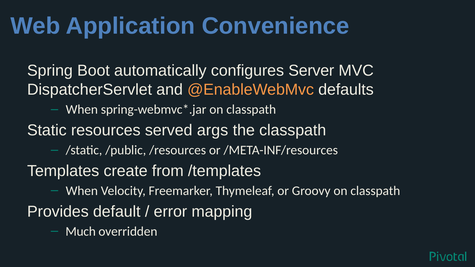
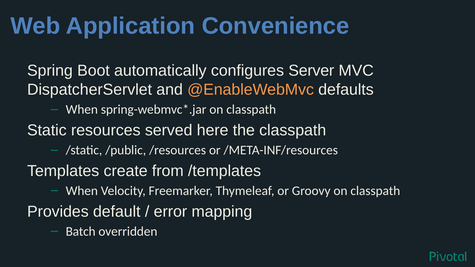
args: args -> here (213, 130)
Much: Much -> Batch (81, 231)
